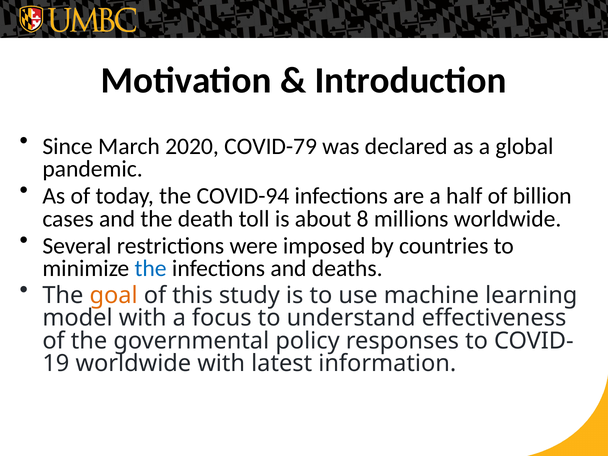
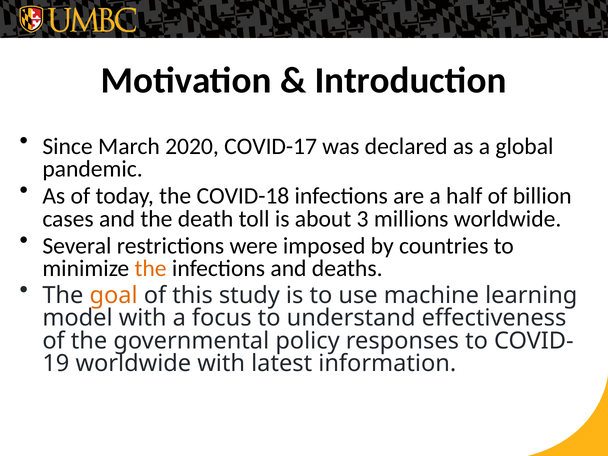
COVID-79: COVID-79 -> COVID-17 (271, 146)
COVID-94: COVID-94 -> COVID-18 (243, 196)
8: 8 -> 3 (363, 219)
the colour: blue -> orange (151, 268)
